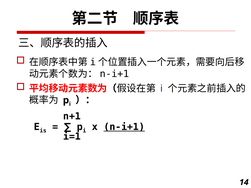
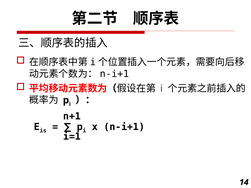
n-i+1 underline: present -> none (124, 127)
